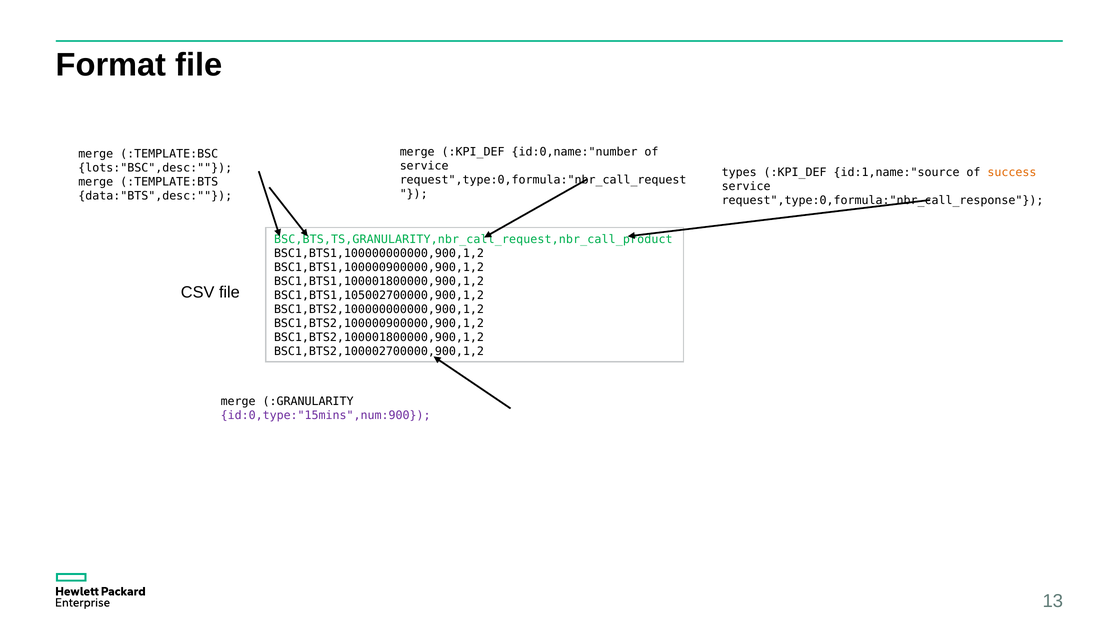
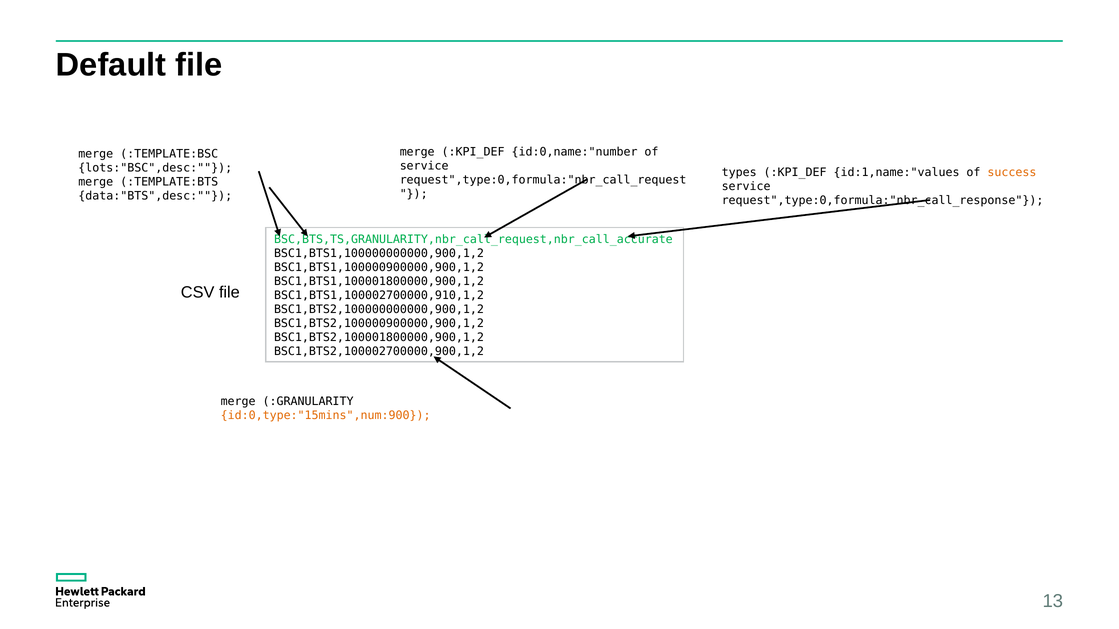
Format: Format -> Default (111, 65)
id:1,name:"source: id:1,name:"source -> id:1,name:"values (897, 172)
BSC,BTS,TS,GRANULARITY,nbr_call_request,nbr_call_product: BSC,BTS,TS,GRANULARITY,nbr_call_request,nbr_call_product -> BSC,BTS,TS,GRANULARITY,nbr_call_request,nbr_call_accurate (473, 239)
BSC1,BTS1,105002700000,900,1,2: BSC1,BTS1,105002700000,900,1,2 -> BSC1,BTS1,100002700000,910,1,2 (379, 296)
id:0,type:"15mins",num:900 colour: purple -> orange (326, 416)
